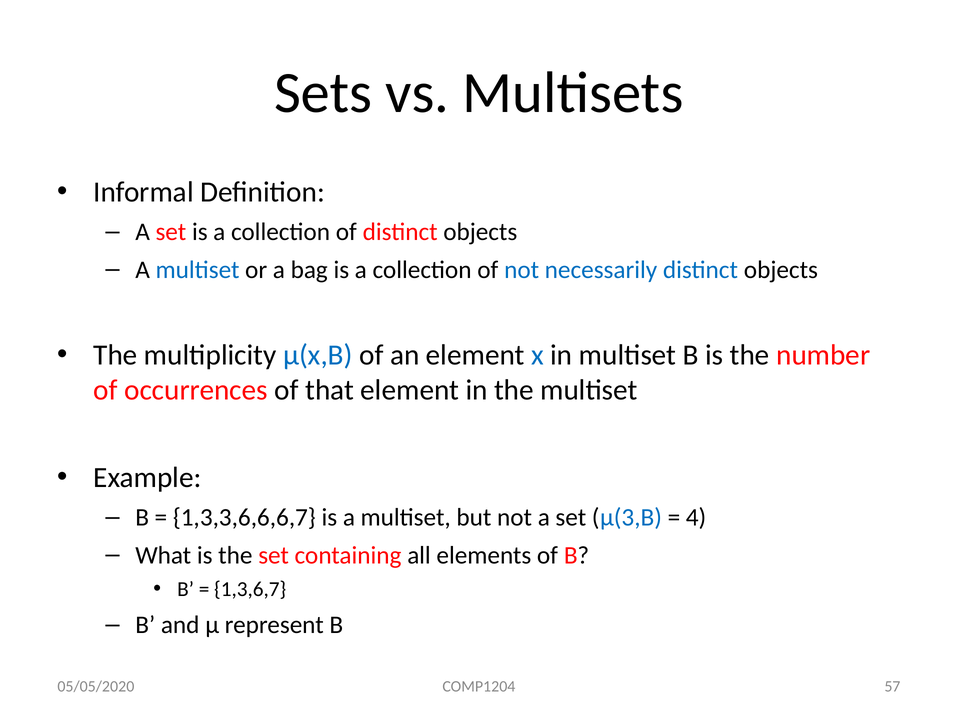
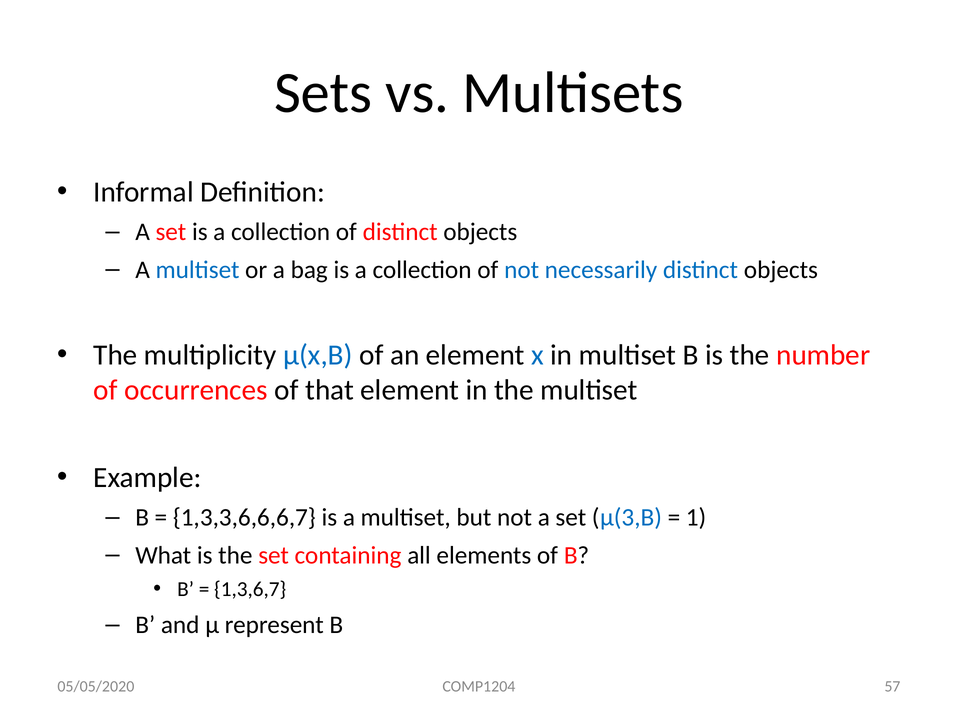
4: 4 -> 1 (696, 517)
